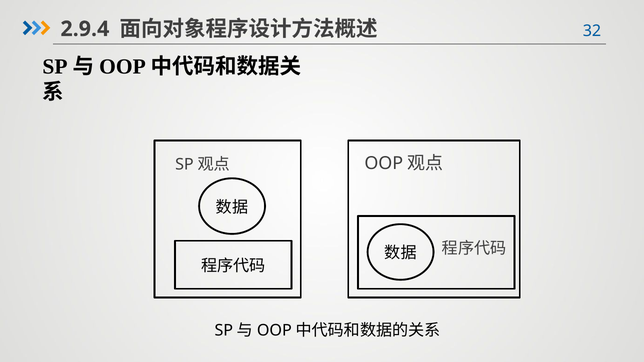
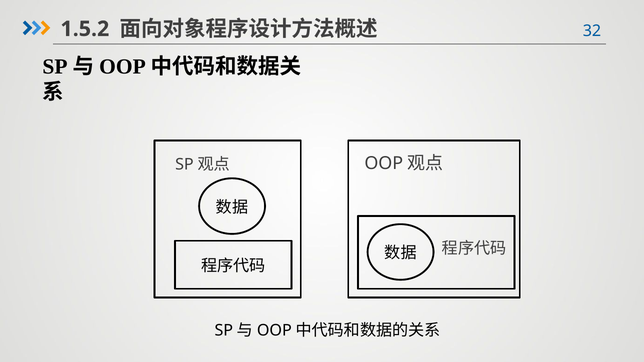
2.9.4: 2.9.4 -> 1.5.2 (85, 29)
